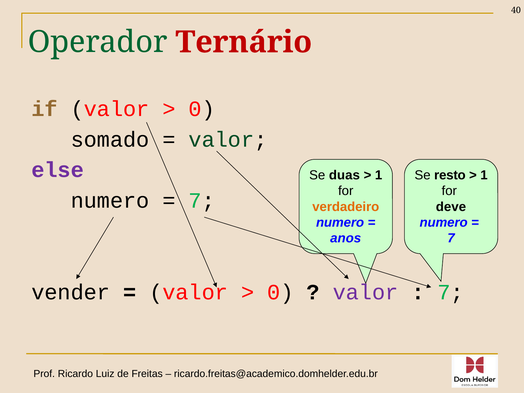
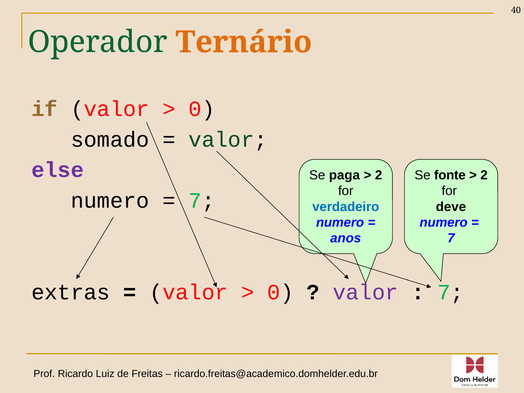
Ternário colour: red -> orange (244, 42)
duas: duas -> paga (344, 175)
1: 1 -> 2 (379, 175)
resto: resto -> fonte (450, 175)
1: 1 -> 2 (484, 175)
verdadeiro colour: orange -> blue (346, 207)
vender: vender -> extras (71, 292)
